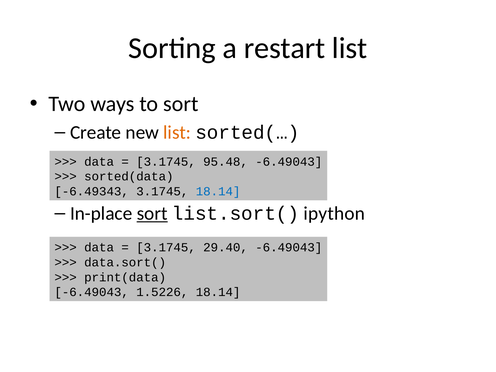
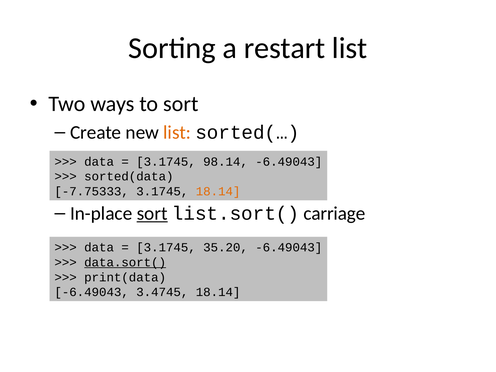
95.48: 95.48 -> 98.14 (226, 162)
-6.49343: -6.49343 -> -7.75333 (92, 191)
18.14 colour: blue -> orange (218, 191)
ipython: ipython -> carriage (334, 214)
29.40: 29.40 -> 35.20 (226, 248)
data.sort( underline: none -> present (125, 262)
1.5226: 1.5226 -> 3.4745 (162, 292)
